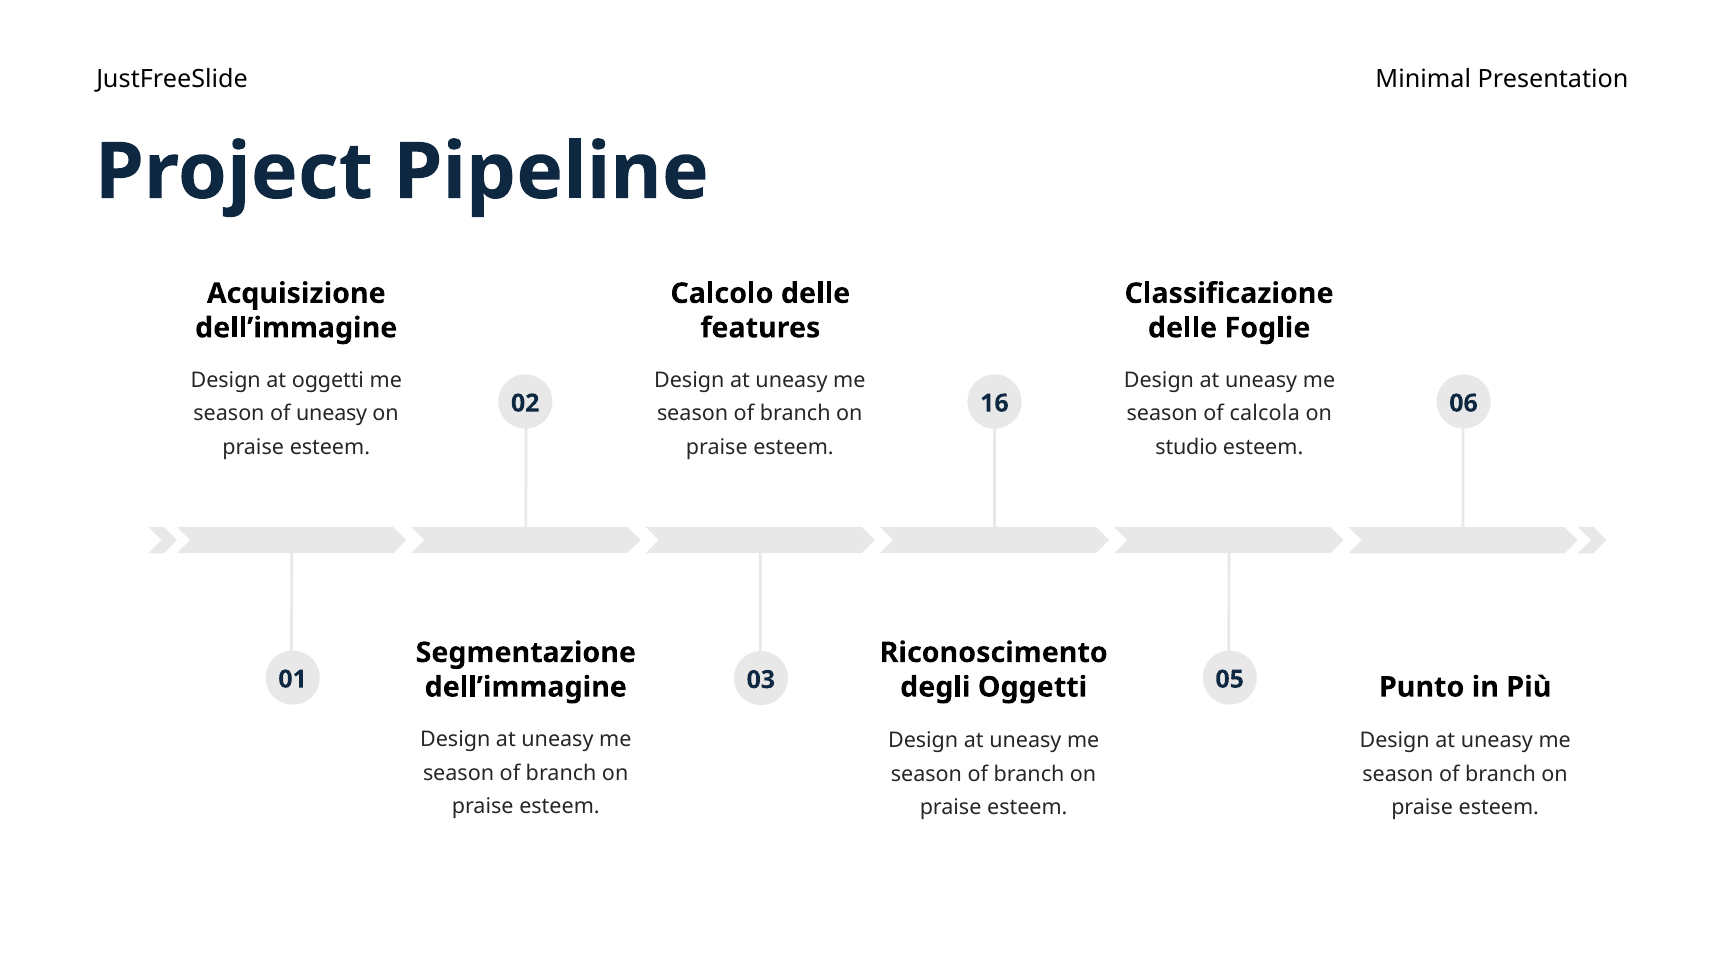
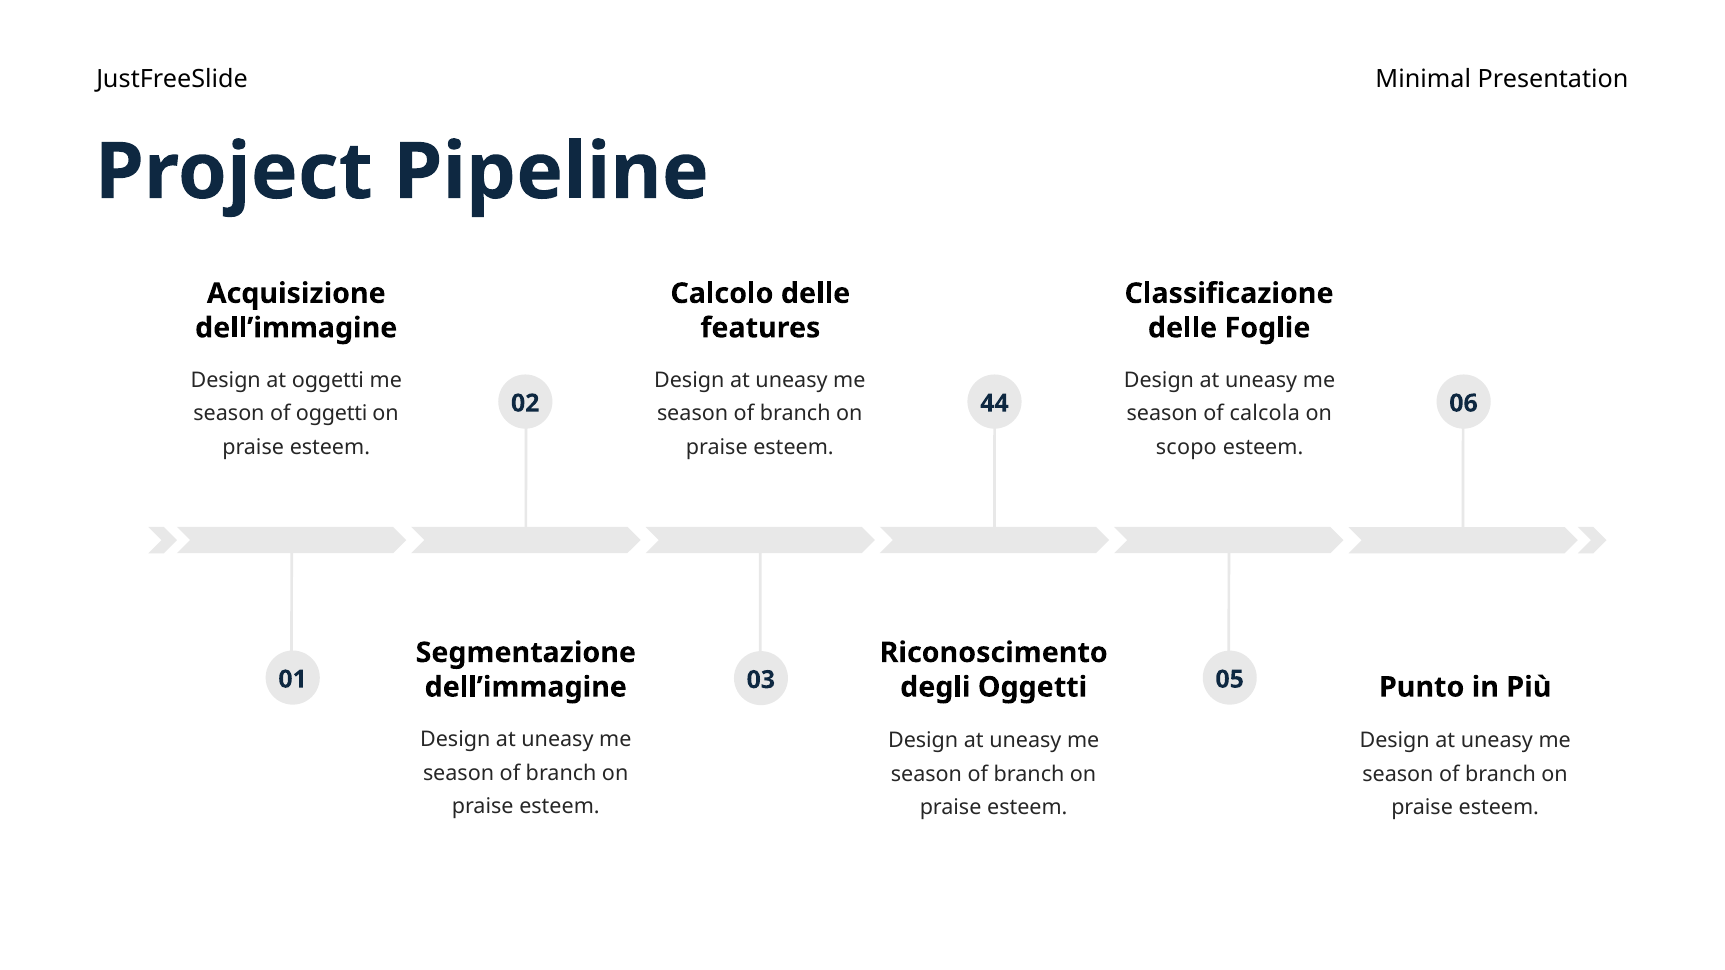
16: 16 -> 44 (994, 403)
of uneasy: uneasy -> oggetti (332, 414)
studio: studio -> scopo (1186, 447)
